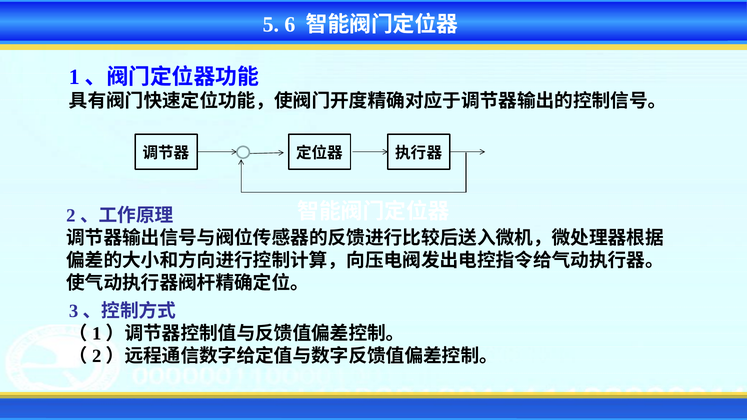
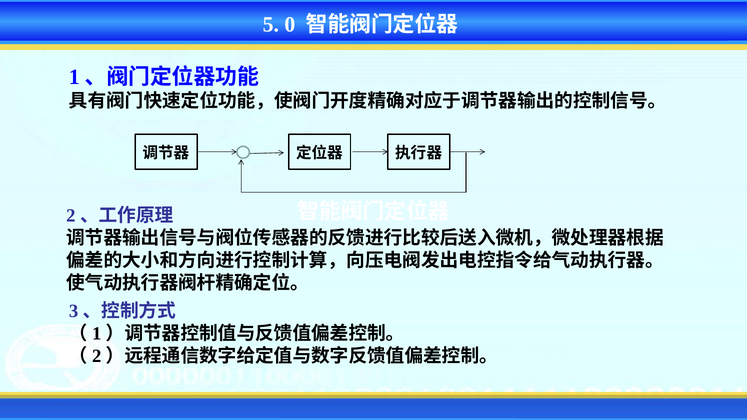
6: 6 -> 0 (290, 24)
